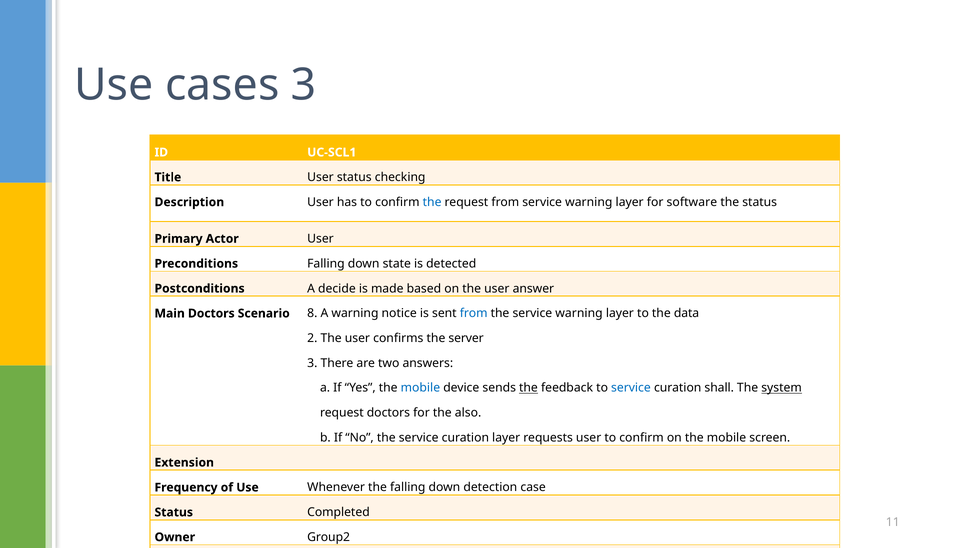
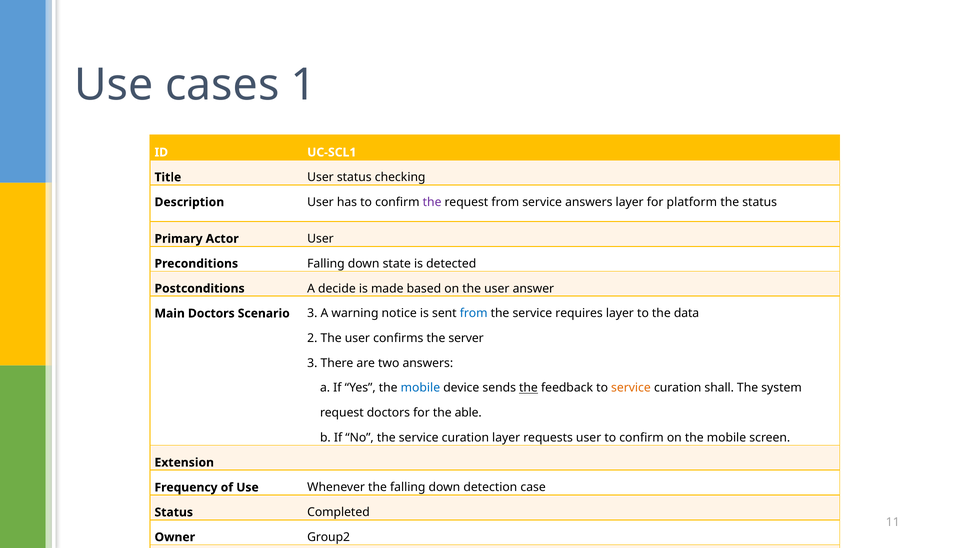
cases 3: 3 -> 1 (304, 85)
the colour: blue -> purple (432, 202)
from service warning: warning -> answers (589, 202)
software: software -> platform (692, 202)
Scenario 8: 8 -> 3 (312, 313)
the service warning: warning -> requires (579, 313)
service colour: blue -> orange (631, 388)
system underline: present -> none (782, 388)
also: also -> able (468, 413)
